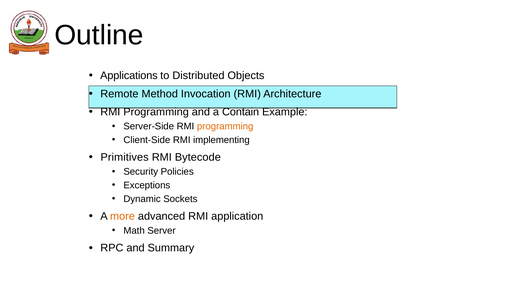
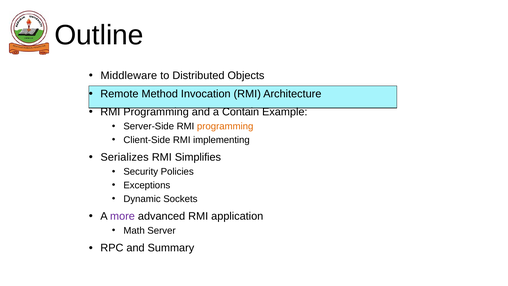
Applications: Applications -> Middleware (129, 76)
Primitives: Primitives -> Serializes (125, 157)
Bytecode: Bytecode -> Simplifies (198, 157)
more colour: orange -> purple (122, 216)
